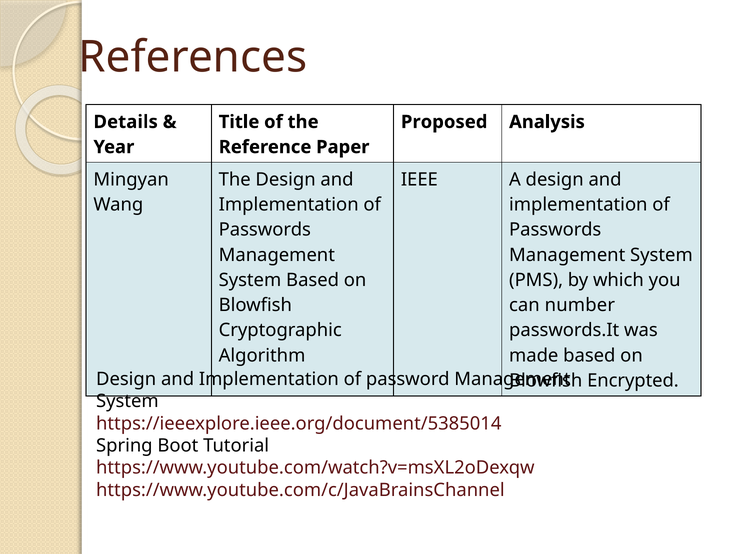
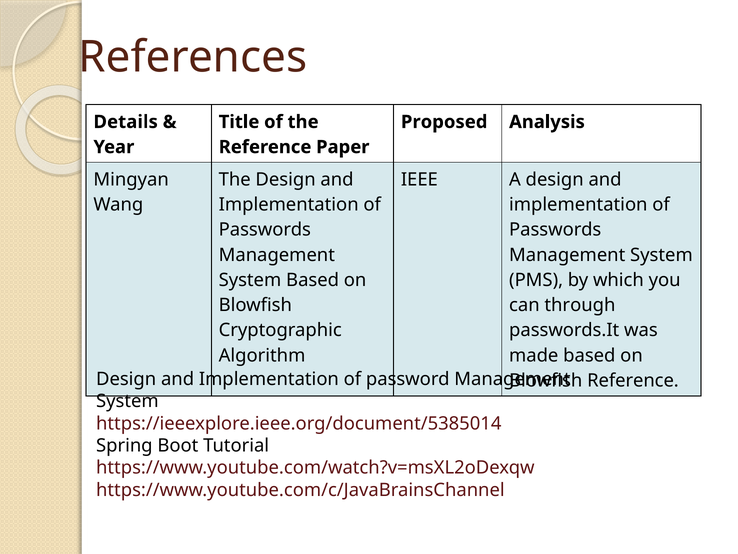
number: number -> through (580, 305)
Encrypted: Encrypted -> Reference (633, 380)
